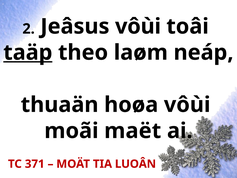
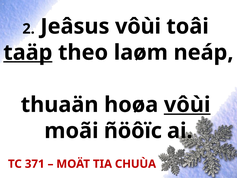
vôùi underline: none -> present (187, 105)
maët: maët -> ñöôïc (133, 131)
LUOÂN: LUOÂN -> CHUÙA (135, 164)
